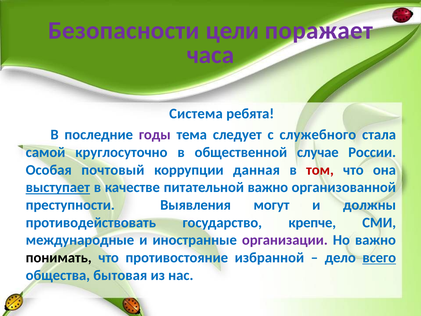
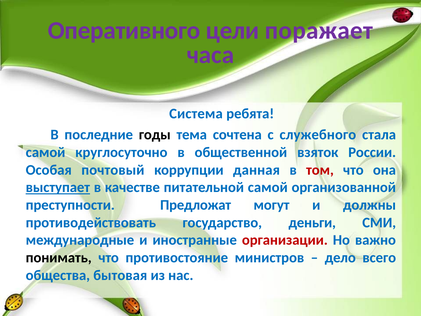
Безопасности: Безопасности -> Оперативного (124, 31)
годы colour: purple -> black (155, 135)
следует: следует -> сочтена (237, 135)
случае: случае -> взяток (318, 152)
питательной важно: важно -> самой (268, 187)
Выявления: Выявления -> Предложат (196, 205)
крепче: крепче -> деньги (312, 222)
организации colour: purple -> red (285, 240)
избранной: избранной -> министров (269, 257)
всего underline: present -> none (379, 257)
